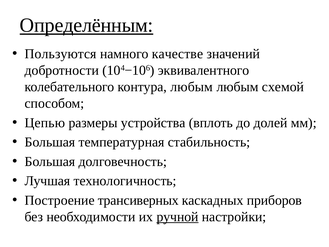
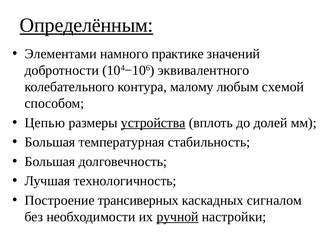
Пользуются: Пользуются -> Элементами (61, 54)
качестве: качестве -> практике (178, 54)
контура любым: любым -> малому (192, 87)
устройства underline: none -> present (153, 123)
приборов: приборов -> сигналом (274, 200)
